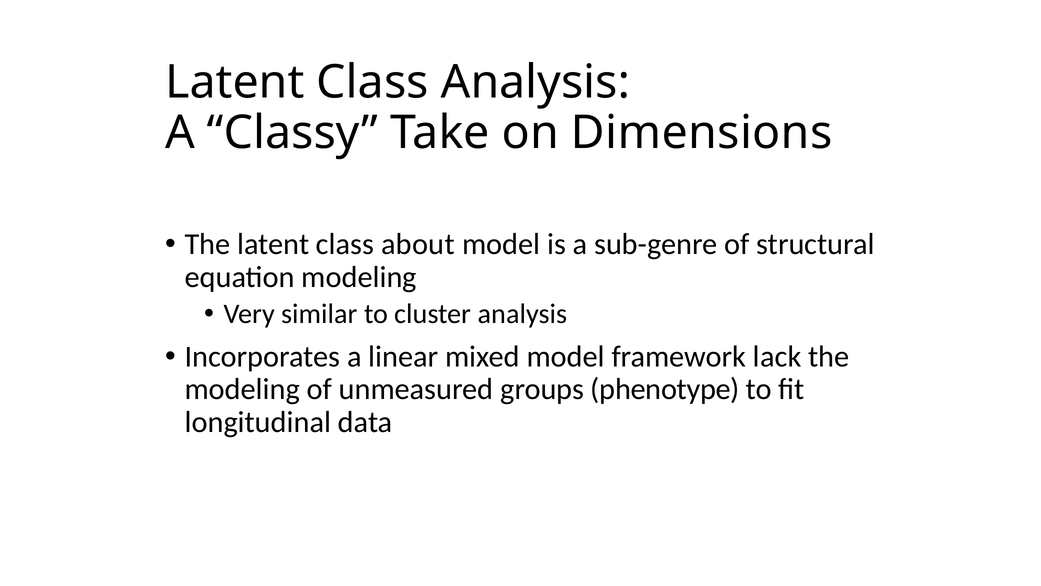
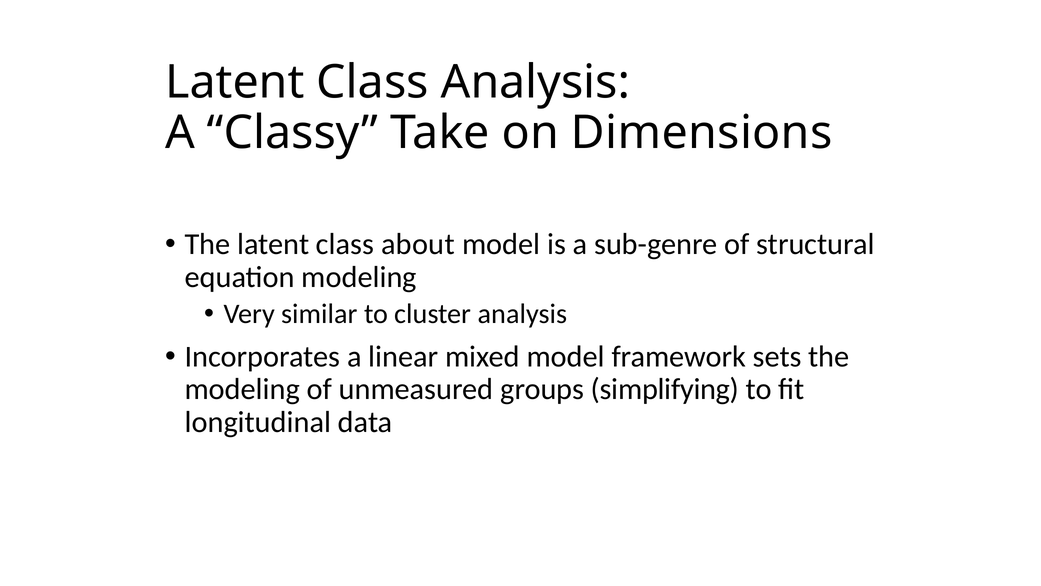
lack: lack -> sets (777, 356)
phenotype: phenotype -> simplifying (665, 389)
